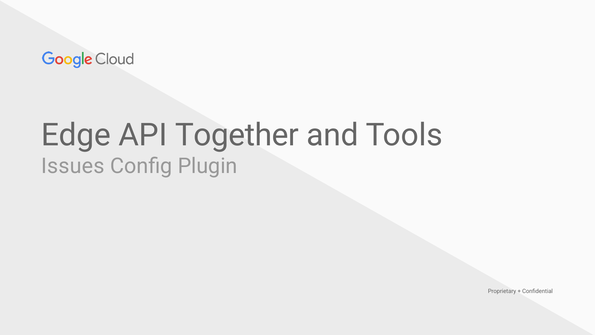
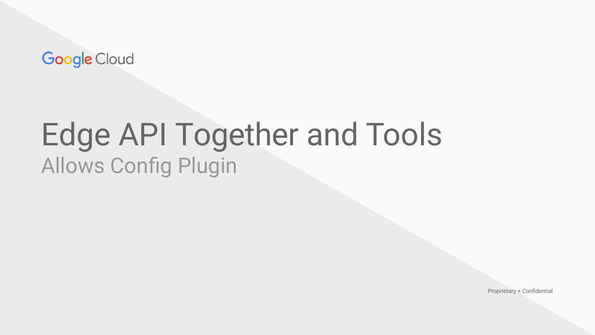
Issues: Issues -> Allows (73, 166)
